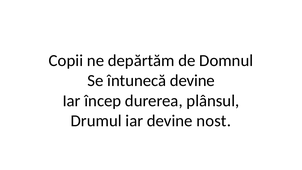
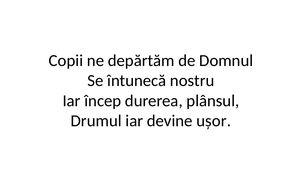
întunecă devine: devine -> nostru (192, 81)
nost: nost -> ușor (214, 121)
